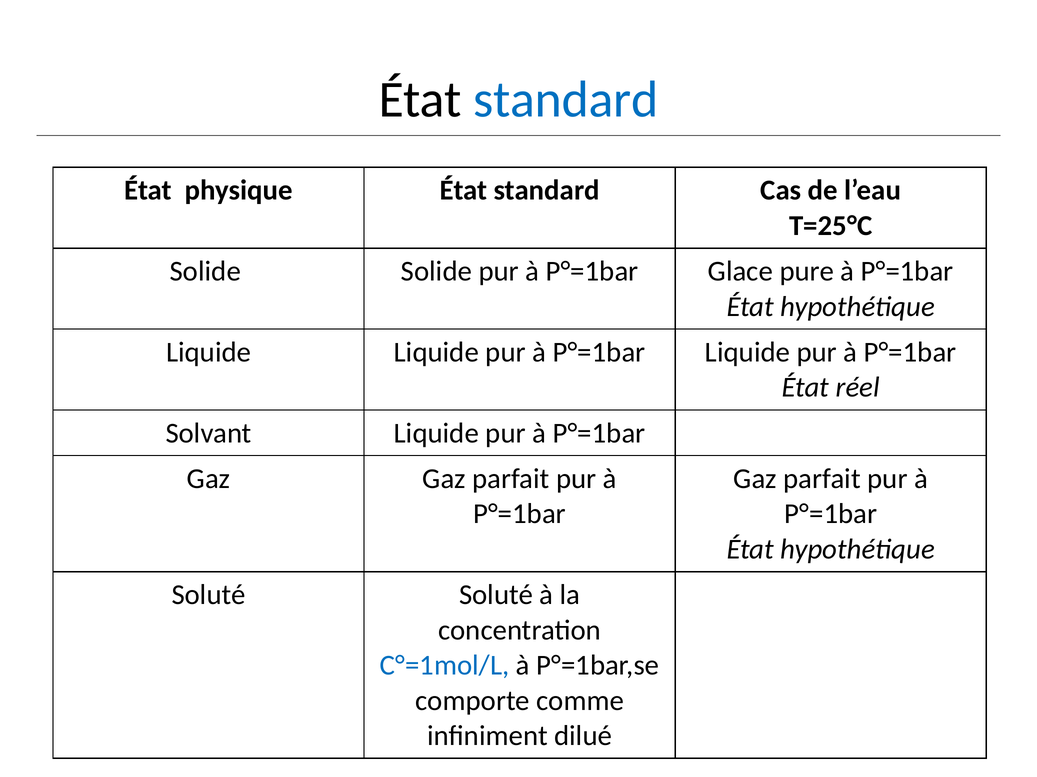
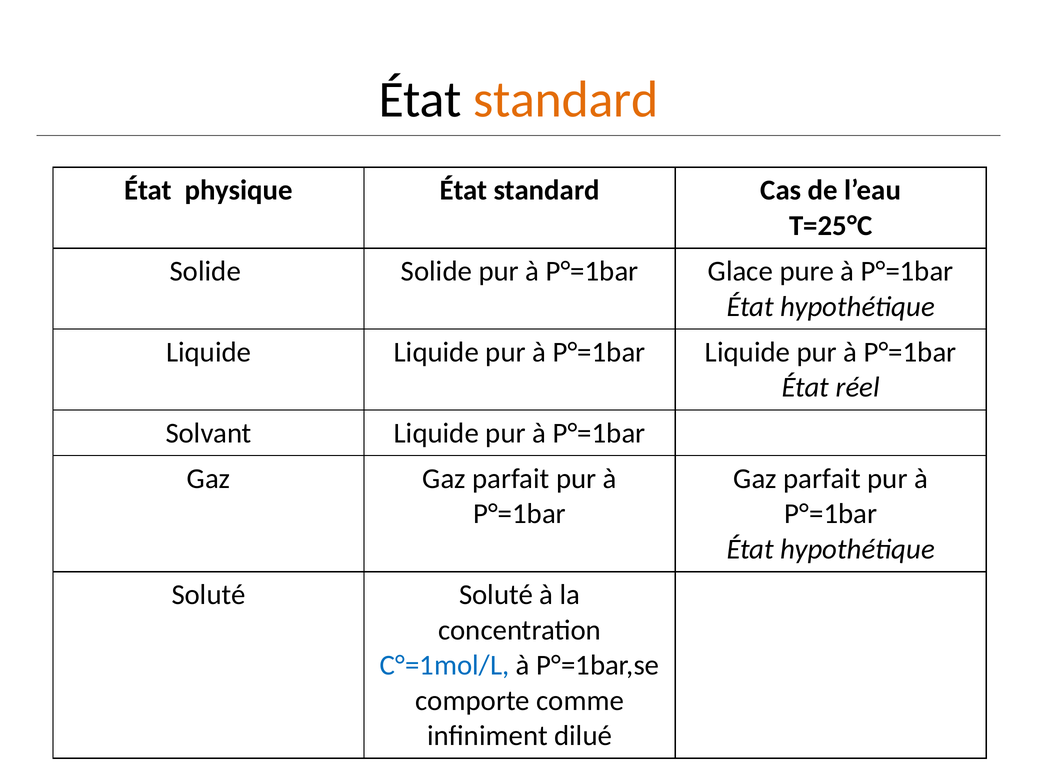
standard colour: blue -> orange (566, 100)
